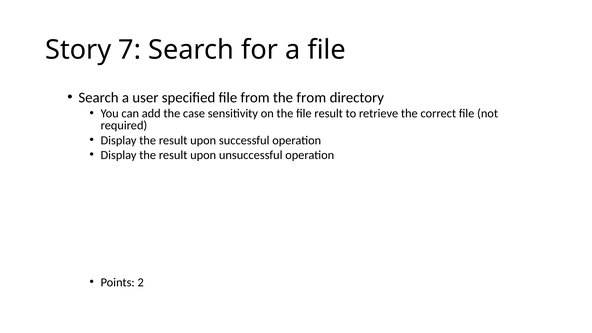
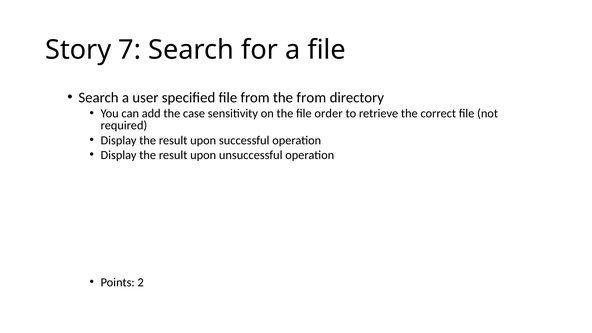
file result: result -> order (329, 114)
